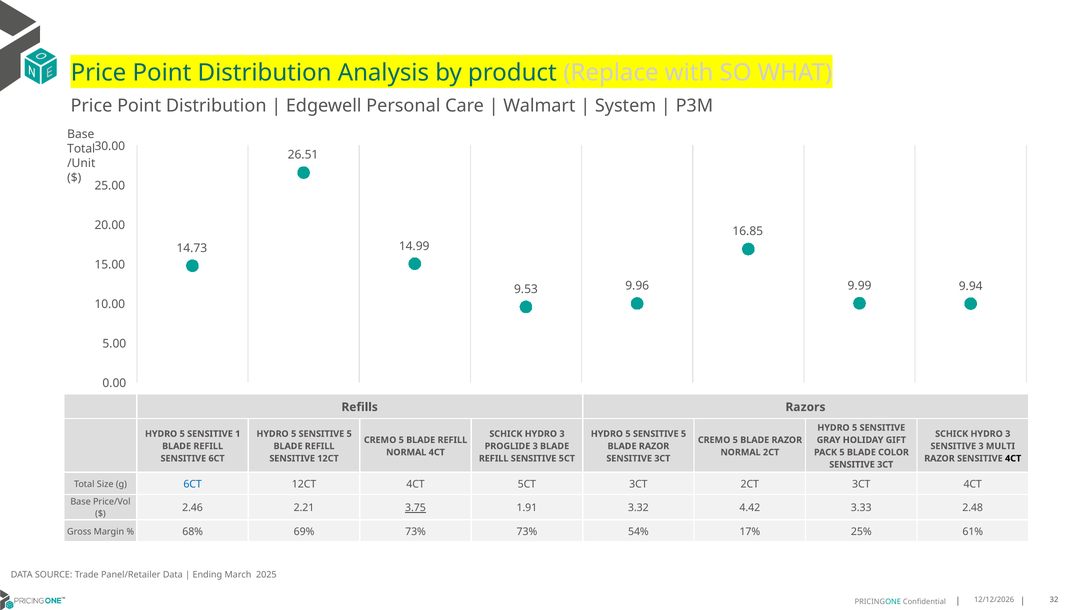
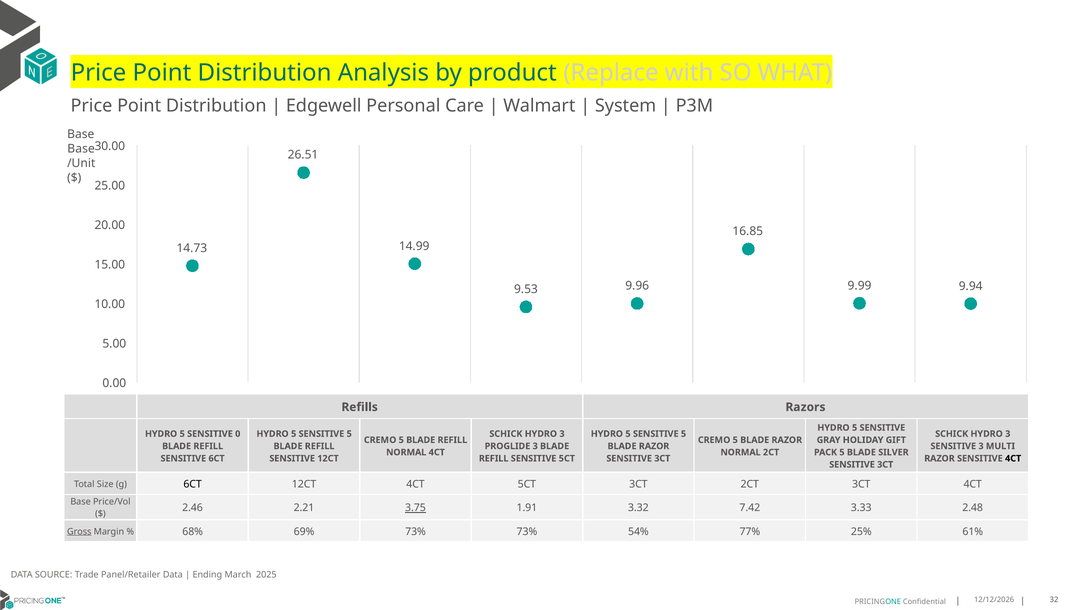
Total: Total -> Base (81, 149)
1: 1 -> 0 (238, 434)
COLOR: COLOR -> SILVER (893, 453)
6CT colour: blue -> black (193, 485)
4.42: 4.42 -> 7.42 (750, 508)
Gross underline: none -> present (79, 532)
17%: 17% -> 77% (750, 532)
